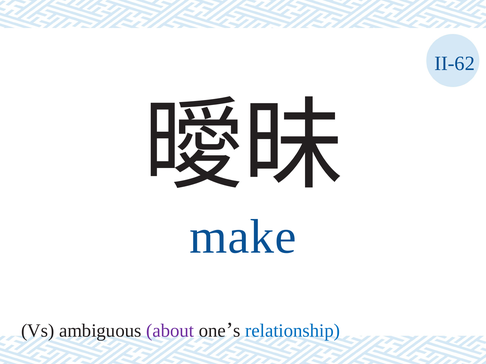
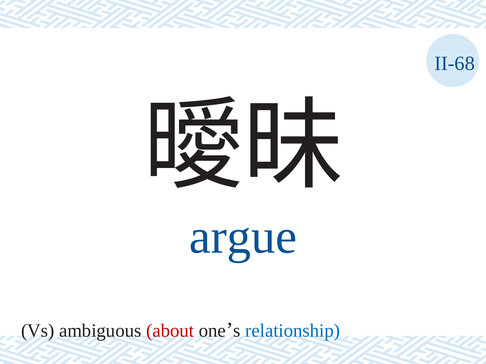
II-62: II-62 -> II-68 (455, 64)
make: make -> argue (243, 237)
about colour: purple -> red (170, 331)
